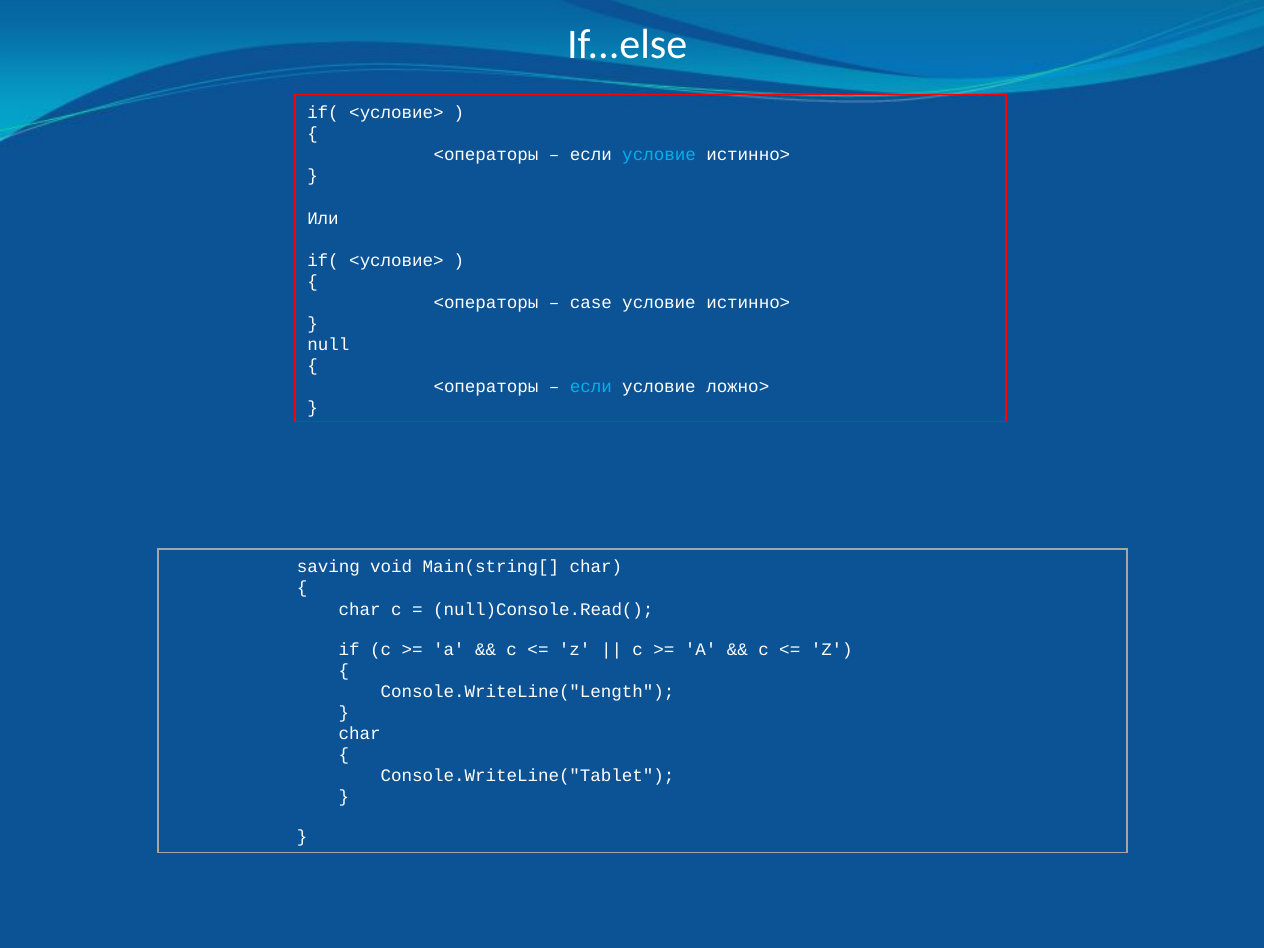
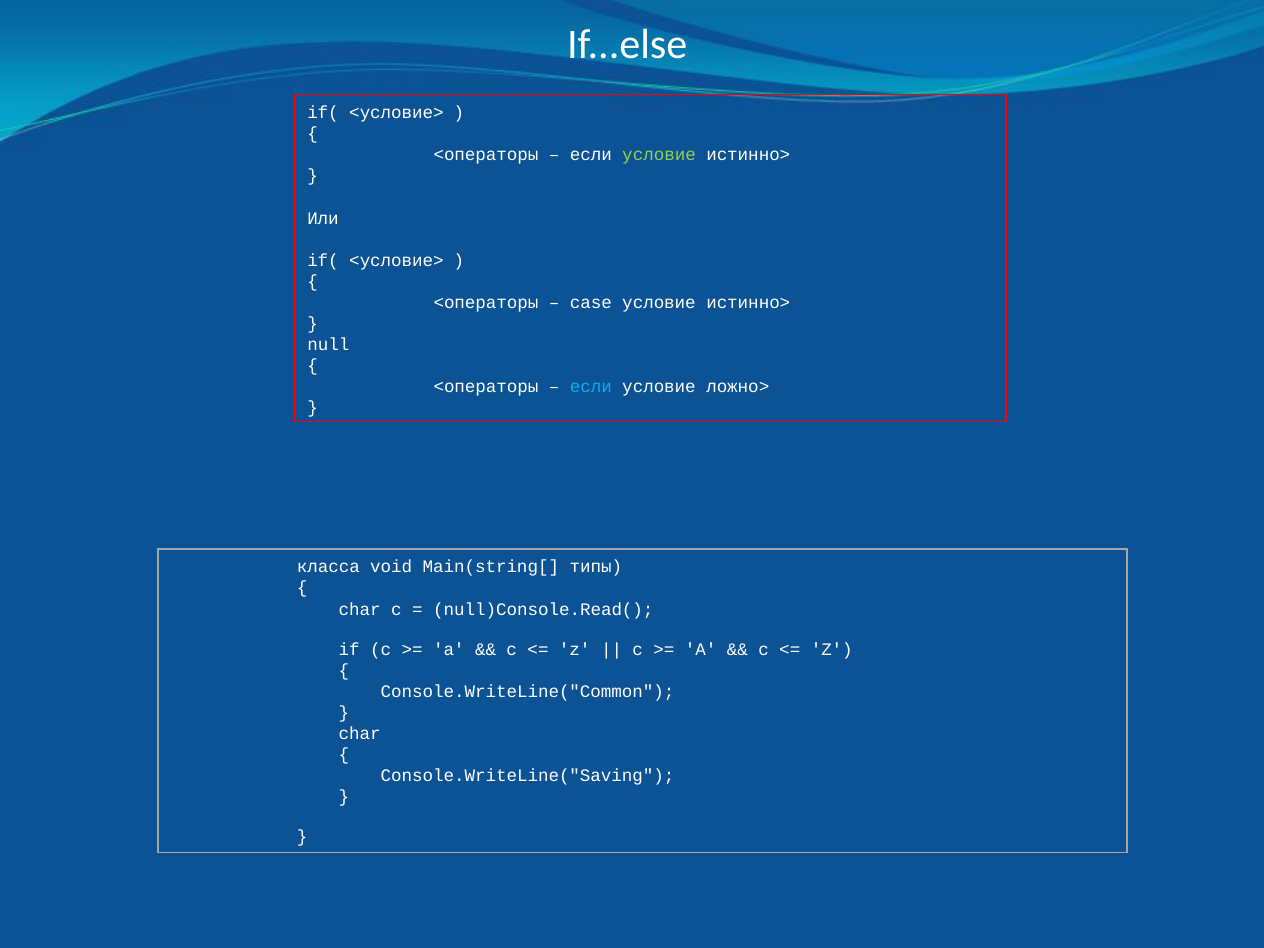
условие colour: light blue -> light green (659, 155)
saving: saving -> класса (328, 567)
Main(string[ char: char -> типы (596, 567)
Console.WriteLine("Length: Console.WriteLine("Length -> Console.WriteLine("Common (528, 692)
Console.WriteLine("Tablet: Console.WriteLine("Tablet -> Console.WriteLine("Saving (528, 776)
